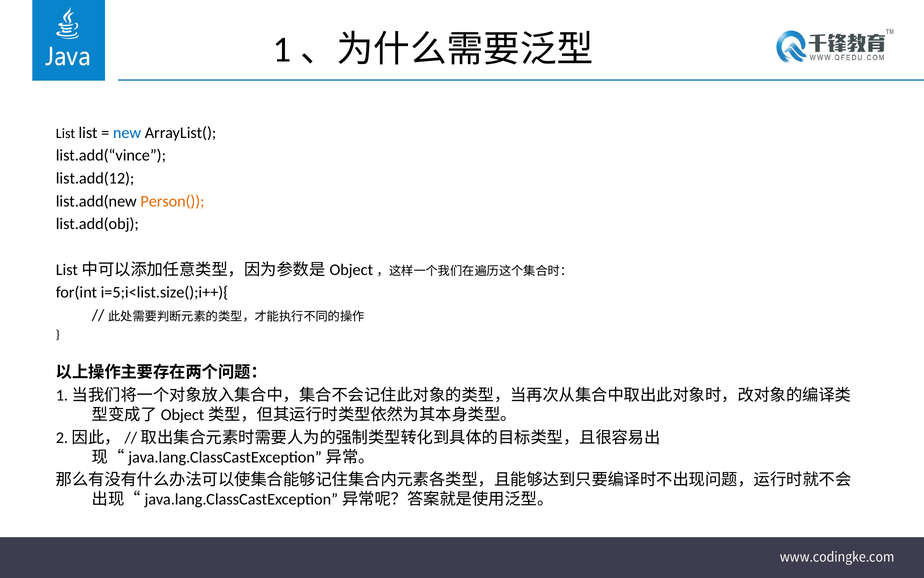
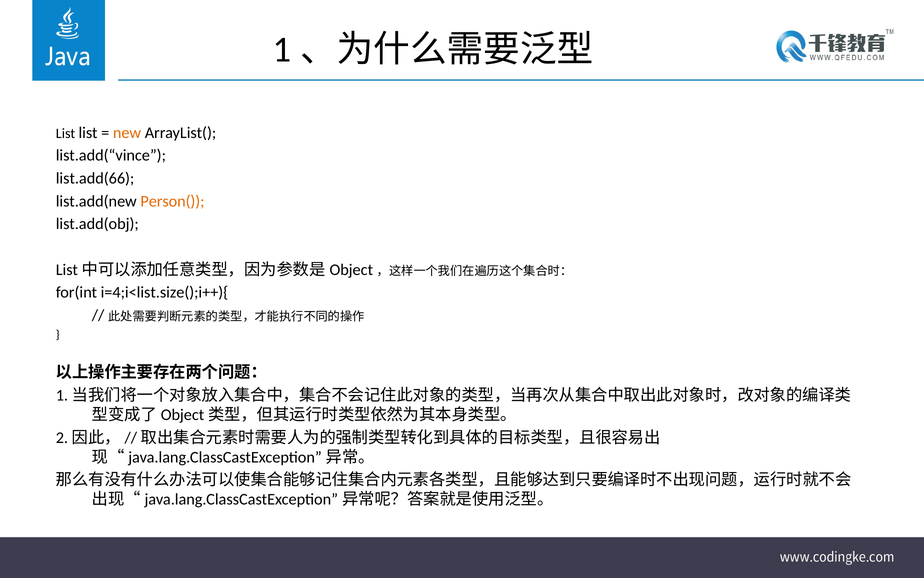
new colour: blue -> orange (127, 133)
list.add(12: list.add(12 -> list.add(66 (95, 178)
i=5;i<list.size();i++){: i=5;i<list.size();i++){ -> i=4;i<list.size();i++){ (165, 292)
